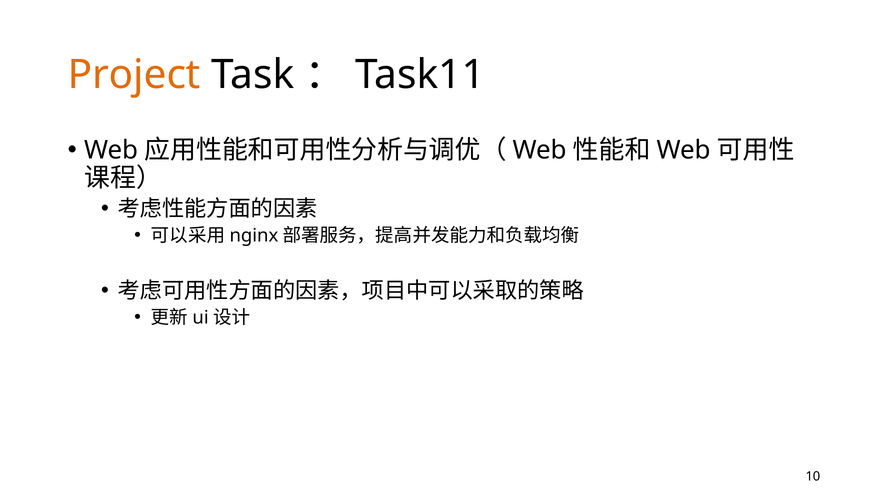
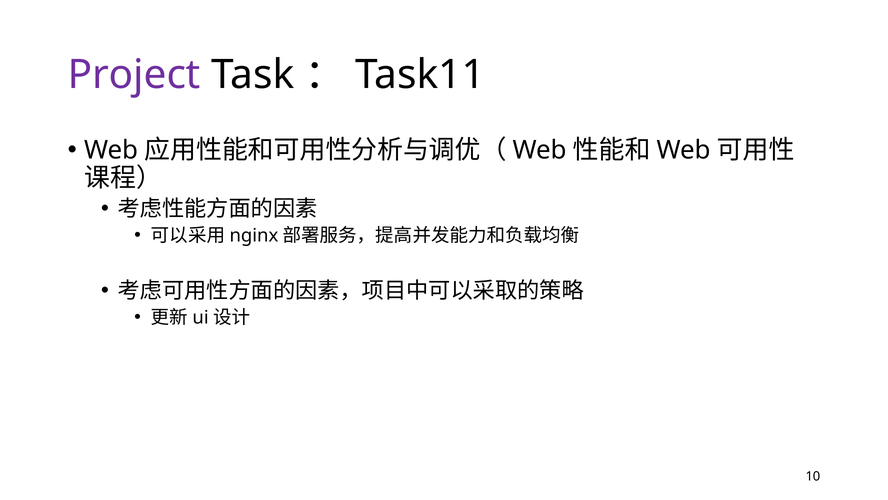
Project colour: orange -> purple (134, 75)
